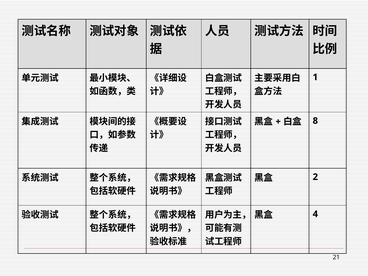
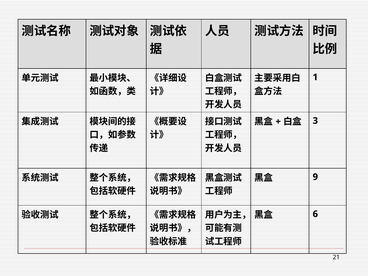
8: 8 -> 3 (315, 121)
2: 2 -> 9 (315, 177)
4: 4 -> 6 (315, 214)
